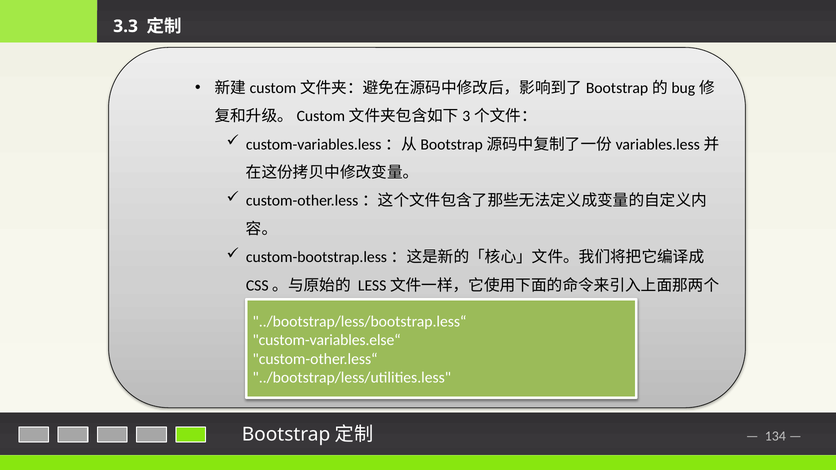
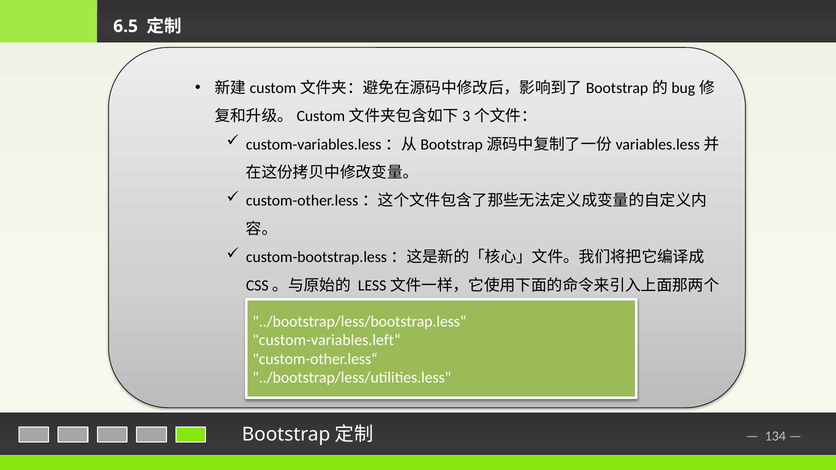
3.3: 3.3 -> 6.5 (126, 26)
custom-variables.else“: custom-variables.else“ -> custom-variables.left“ (327, 340)
